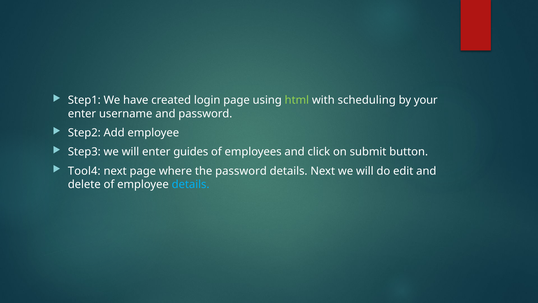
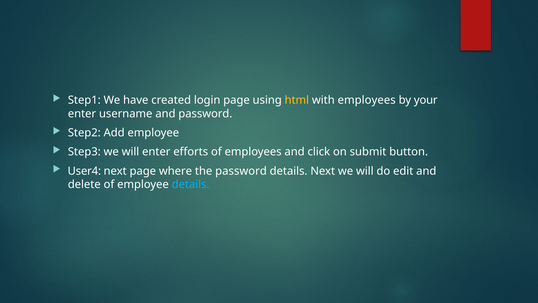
html colour: light green -> yellow (297, 100)
with scheduling: scheduling -> employees (367, 100)
guides: guides -> efforts (191, 152)
Tool4: Tool4 -> User4 (84, 171)
